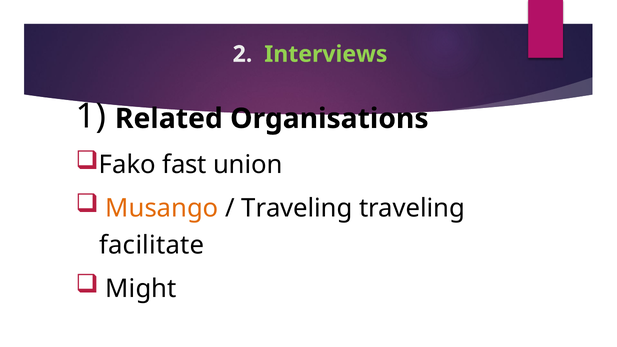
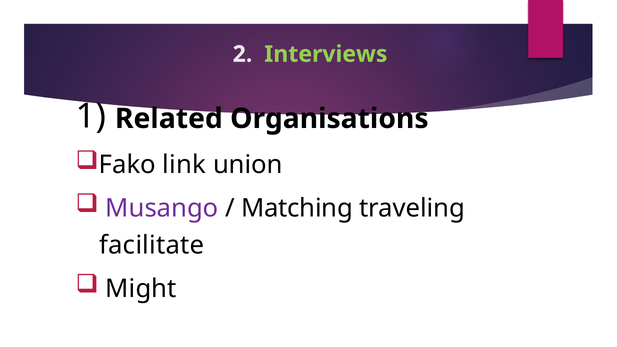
fast: fast -> link (184, 165)
Musango colour: orange -> purple (162, 208)
Traveling: Traveling -> Matching (297, 208)
